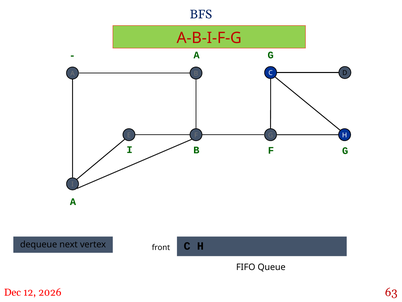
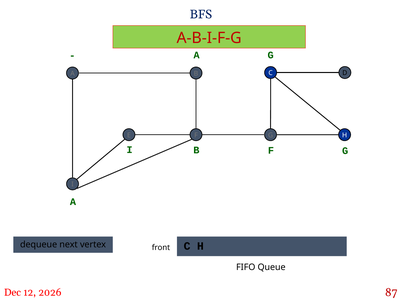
63: 63 -> 87 (391, 292)
